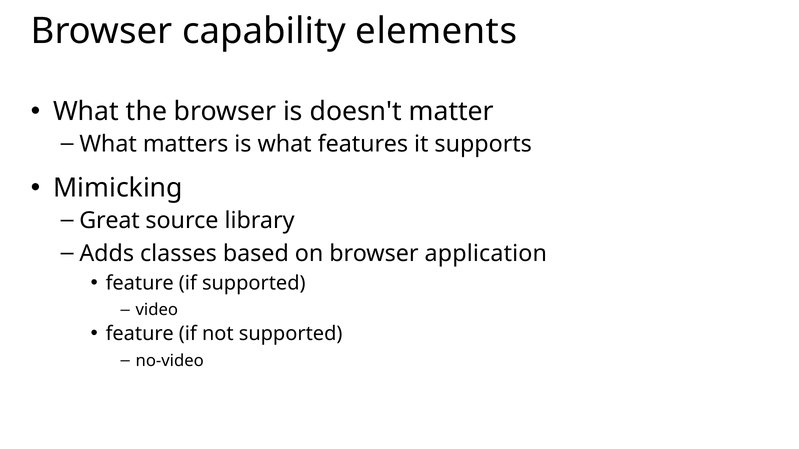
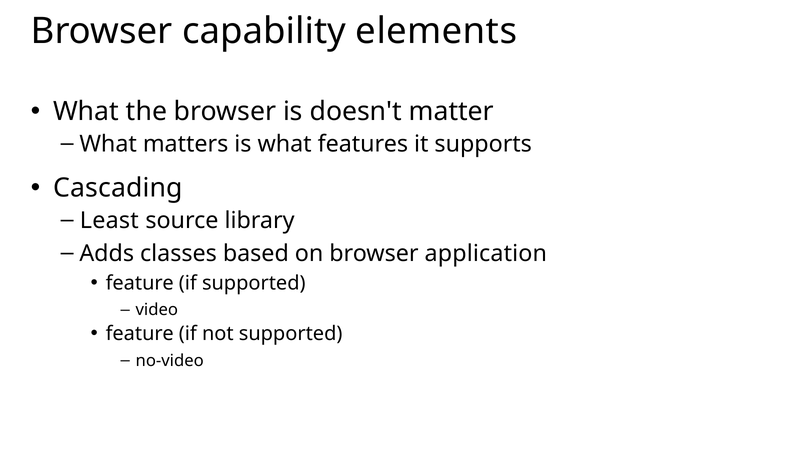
Mimicking: Mimicking -> Cascading (118, 188)
Great: Great -> Least (109, 221)
